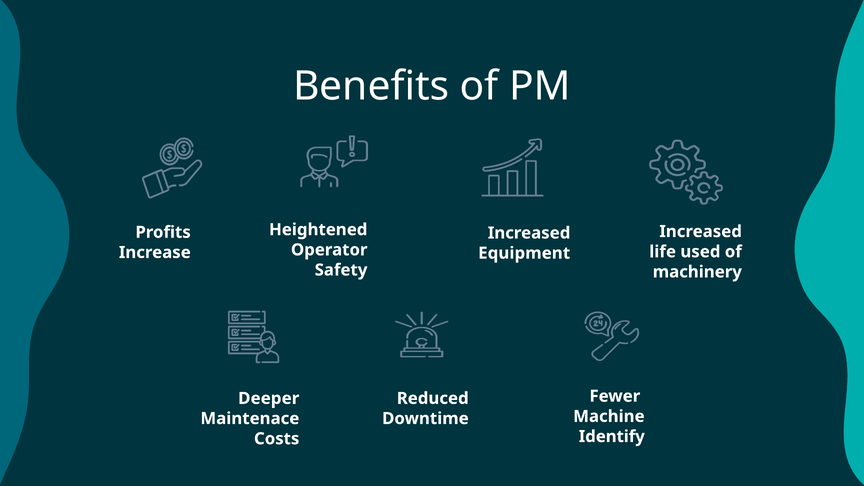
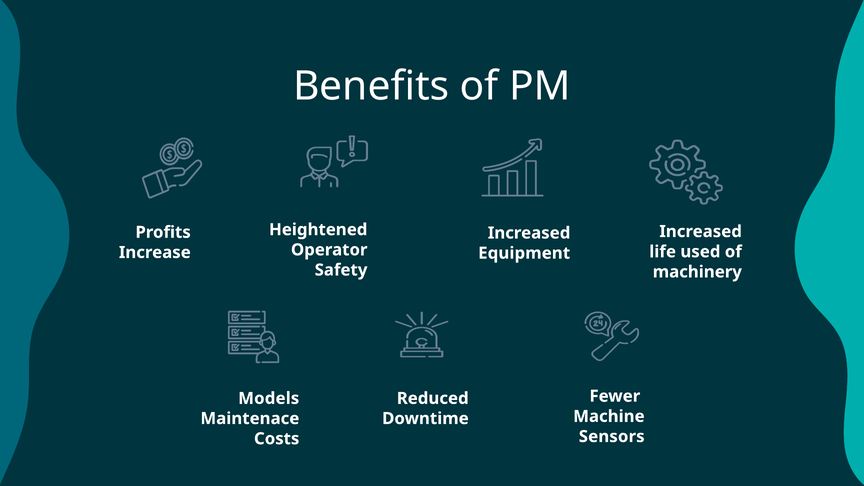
Deeper: Deeper -> Models (269, 398)
Identify: Identify -> Sensors (612, 437)
